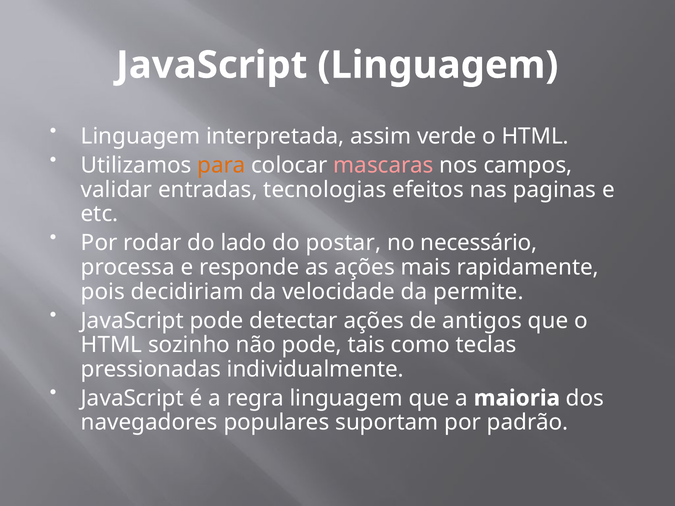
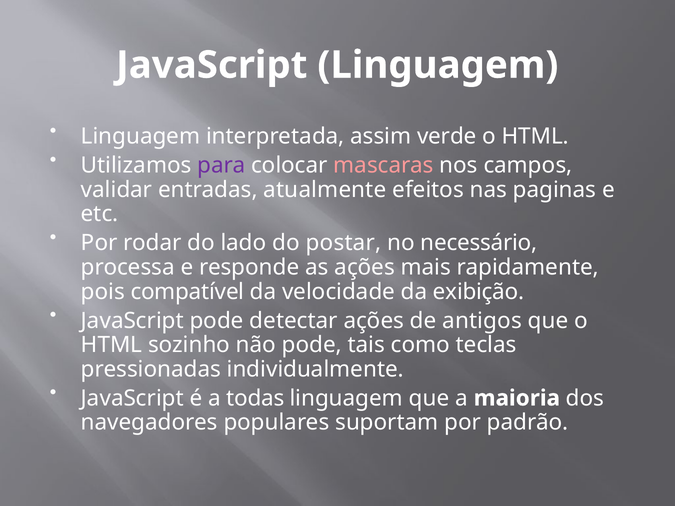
para colour: orange -> purple (221, 166)
tecnologias: tecnologias -> atualmente (325, 190)
decidiriam: decidiriam -> compatível (187, 292)
permite: permite -> exibição (479, 292)
regra: regra -> todas (255, 398)
